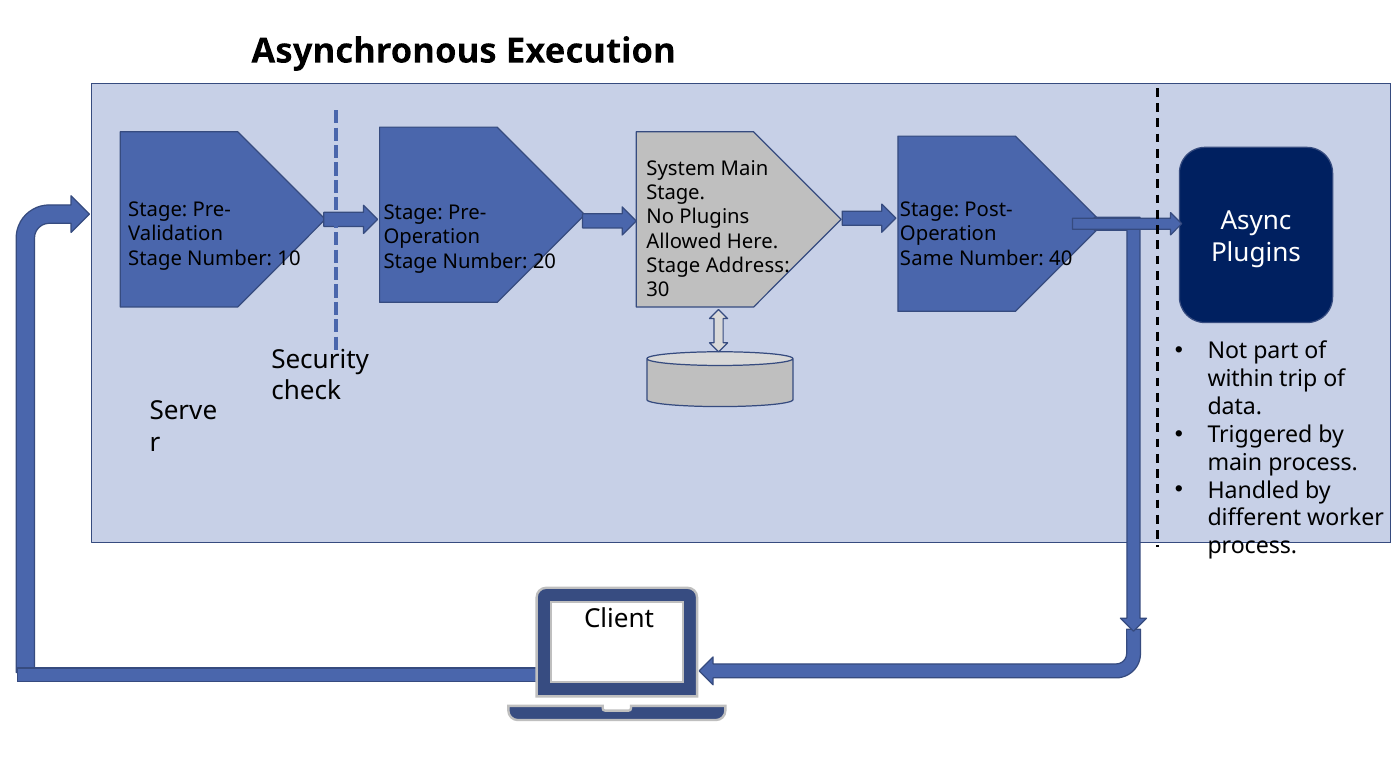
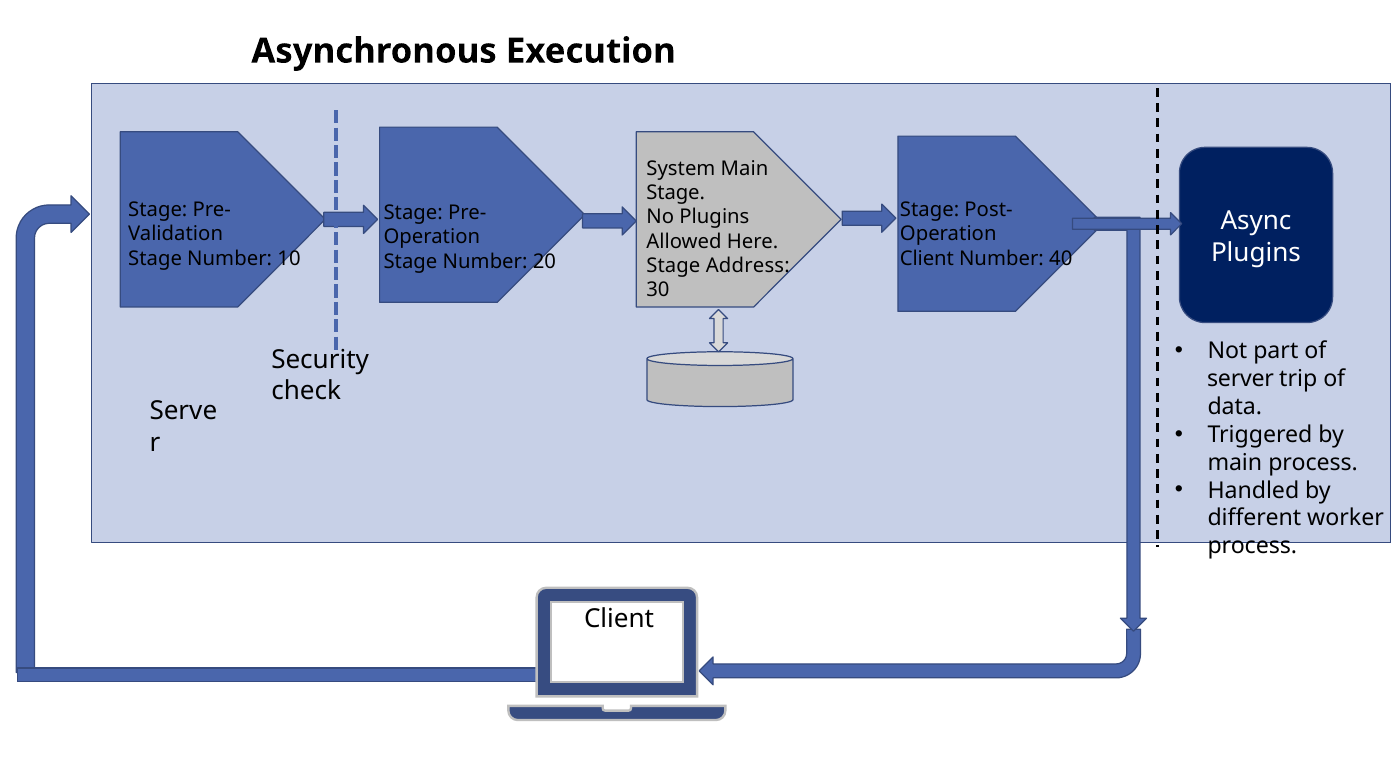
Same: Same -> Client (927, 258)
within: within -> server (1241, 379)
